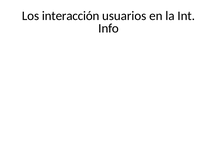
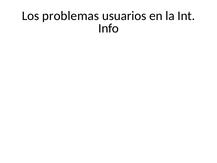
interacción: interacción -> problemas (71, 16)
